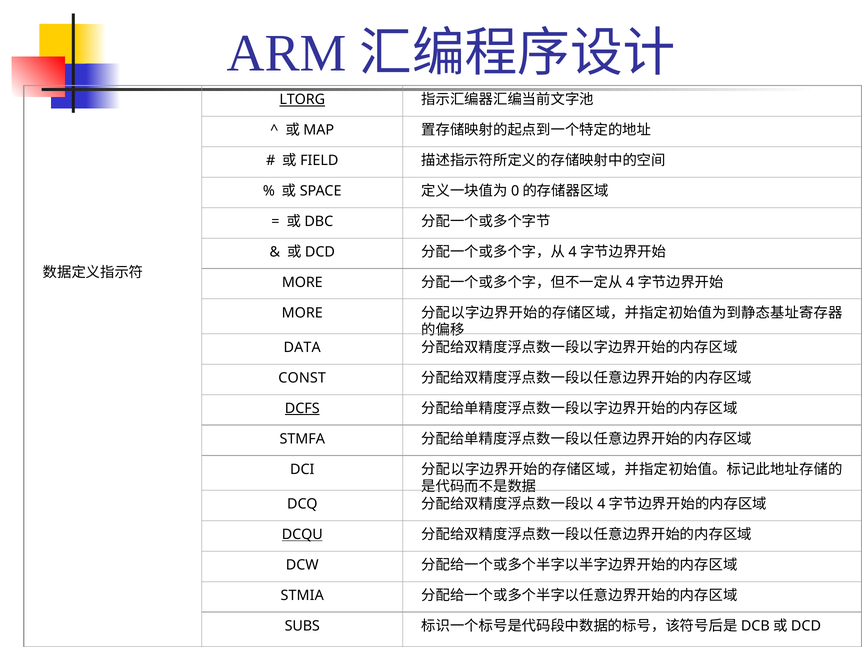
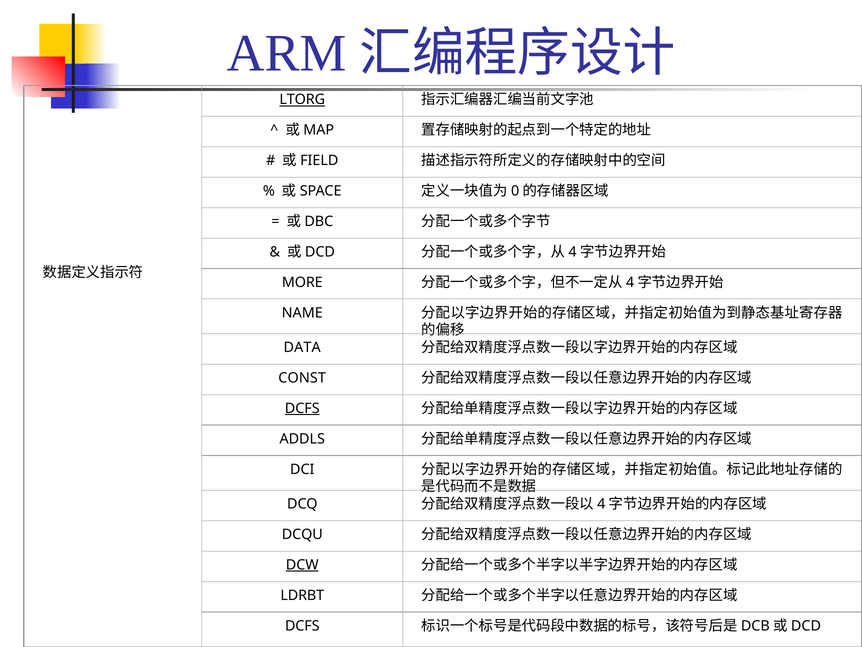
MORE: MORE -> NAME (302, 313)
STMFA: STMFA -> ADDLS (302, 439)
DCQU underline: present -> none (302, 534)
DCW underline: none -> present (302, 565)
STMIA: STMIA -> LDRBT (302, 595)
SUBS: SUBS -> DCFS (302, 625)
